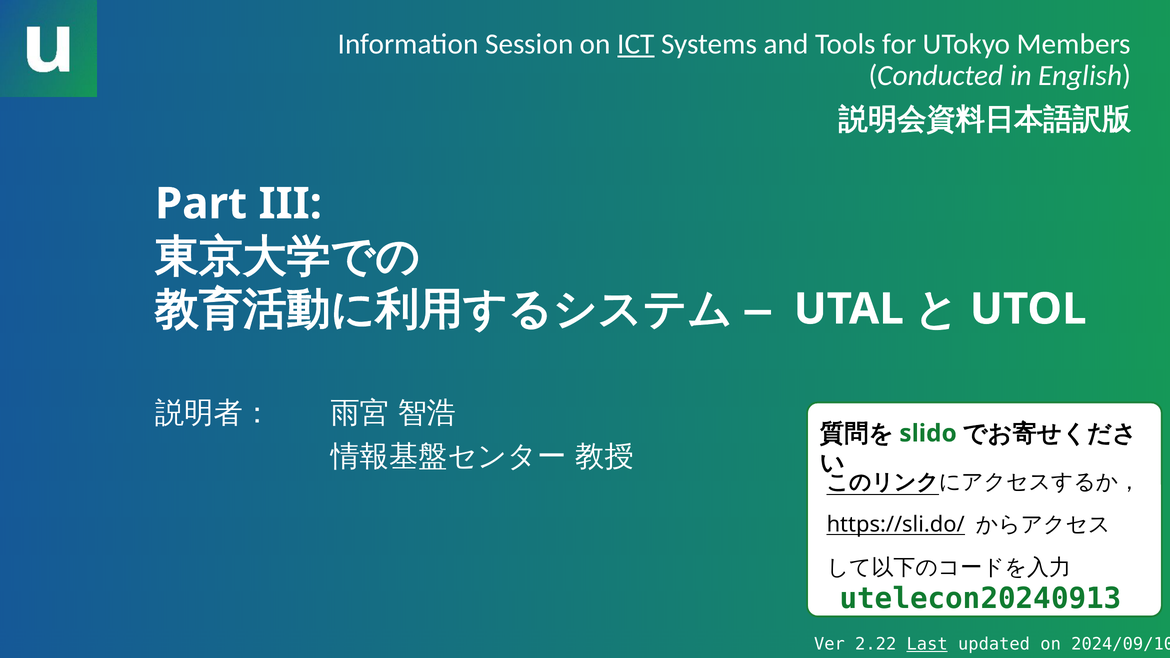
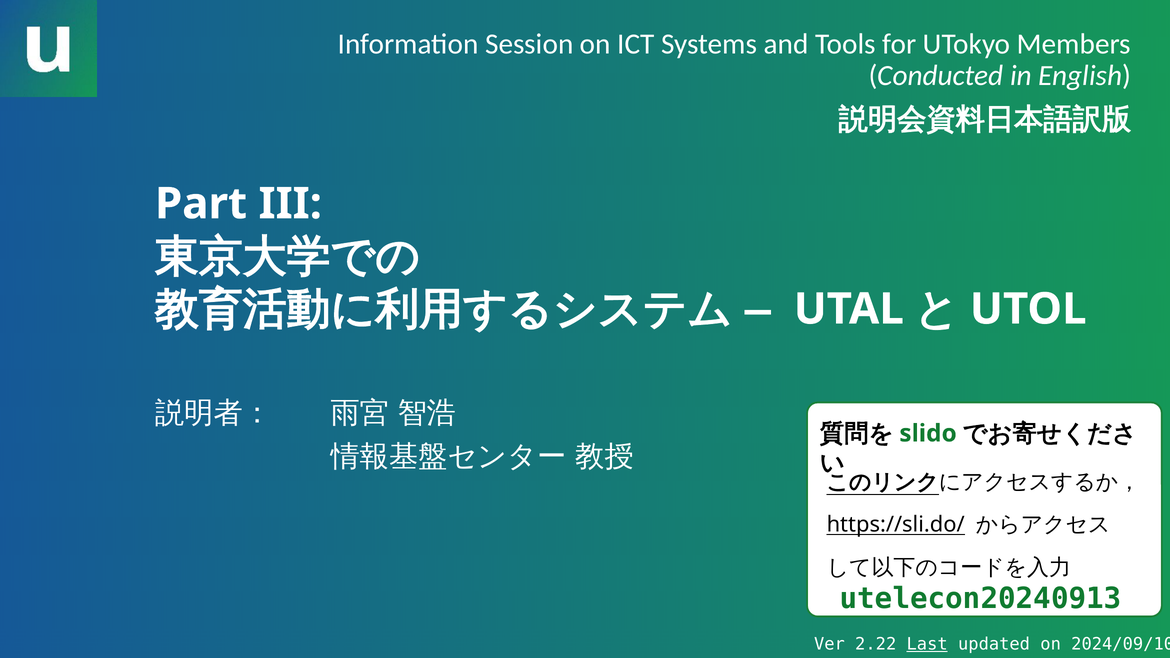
ICT underline: present -> none (636, 44)
